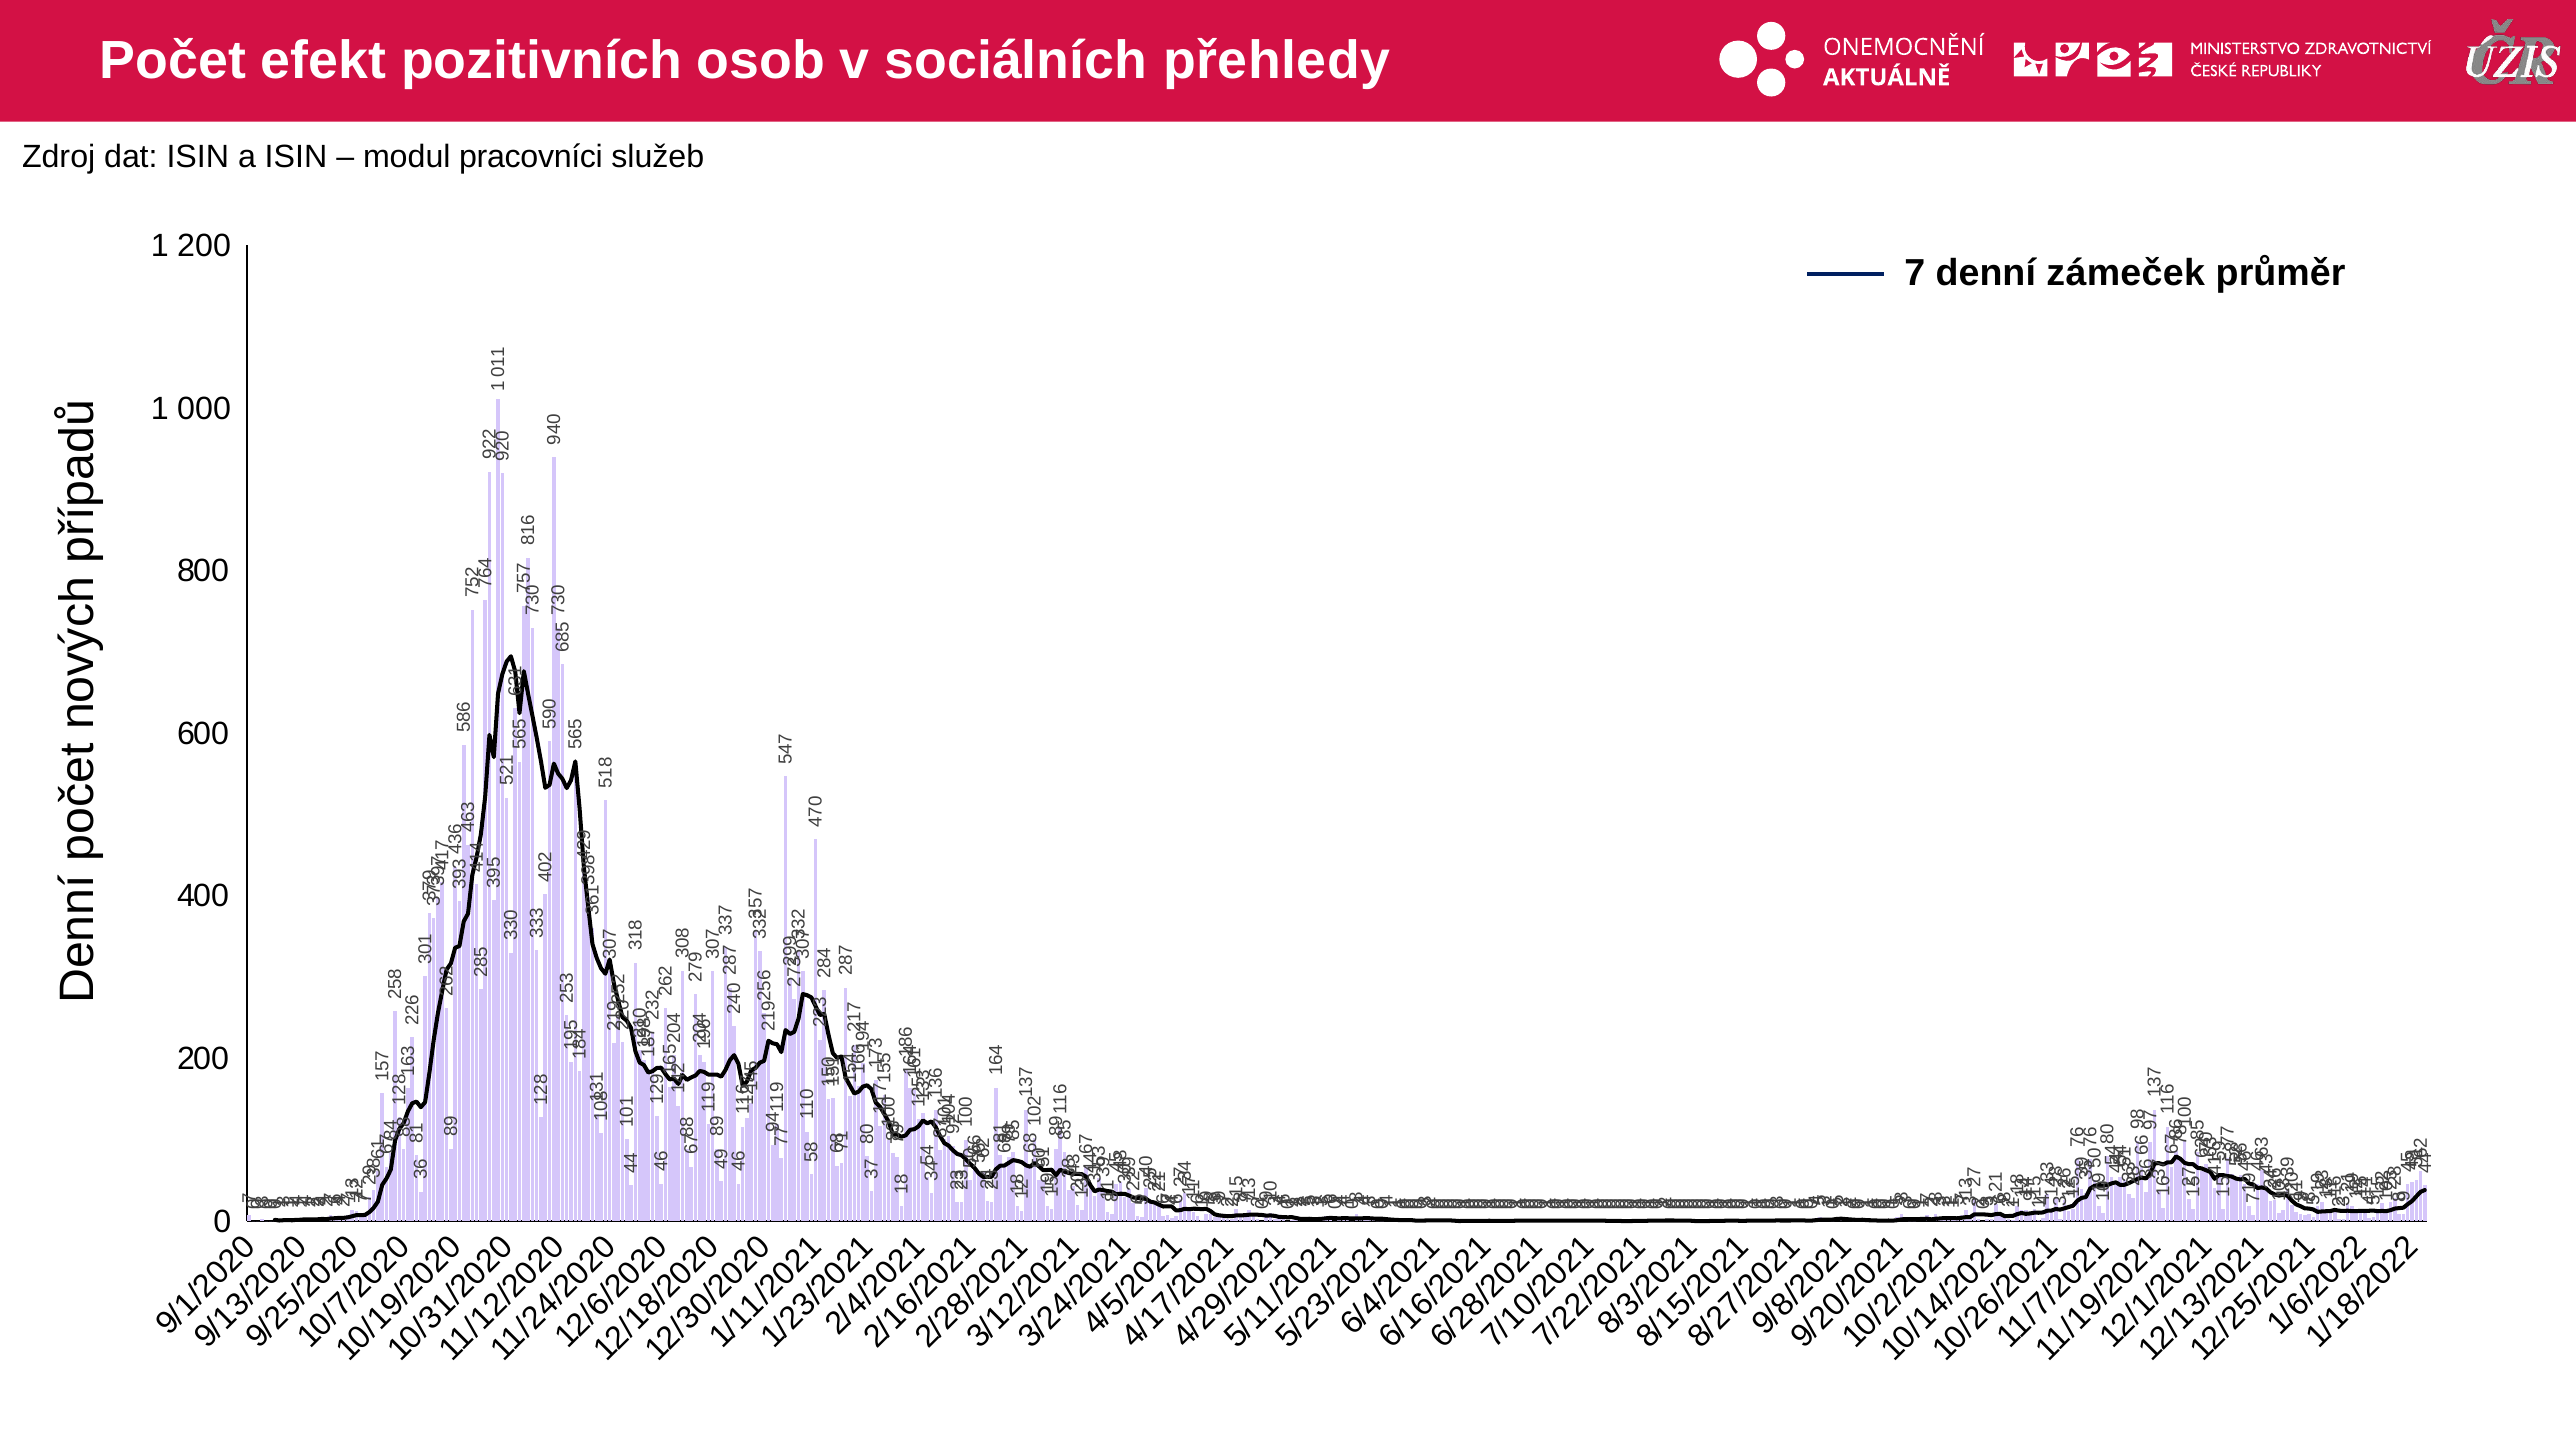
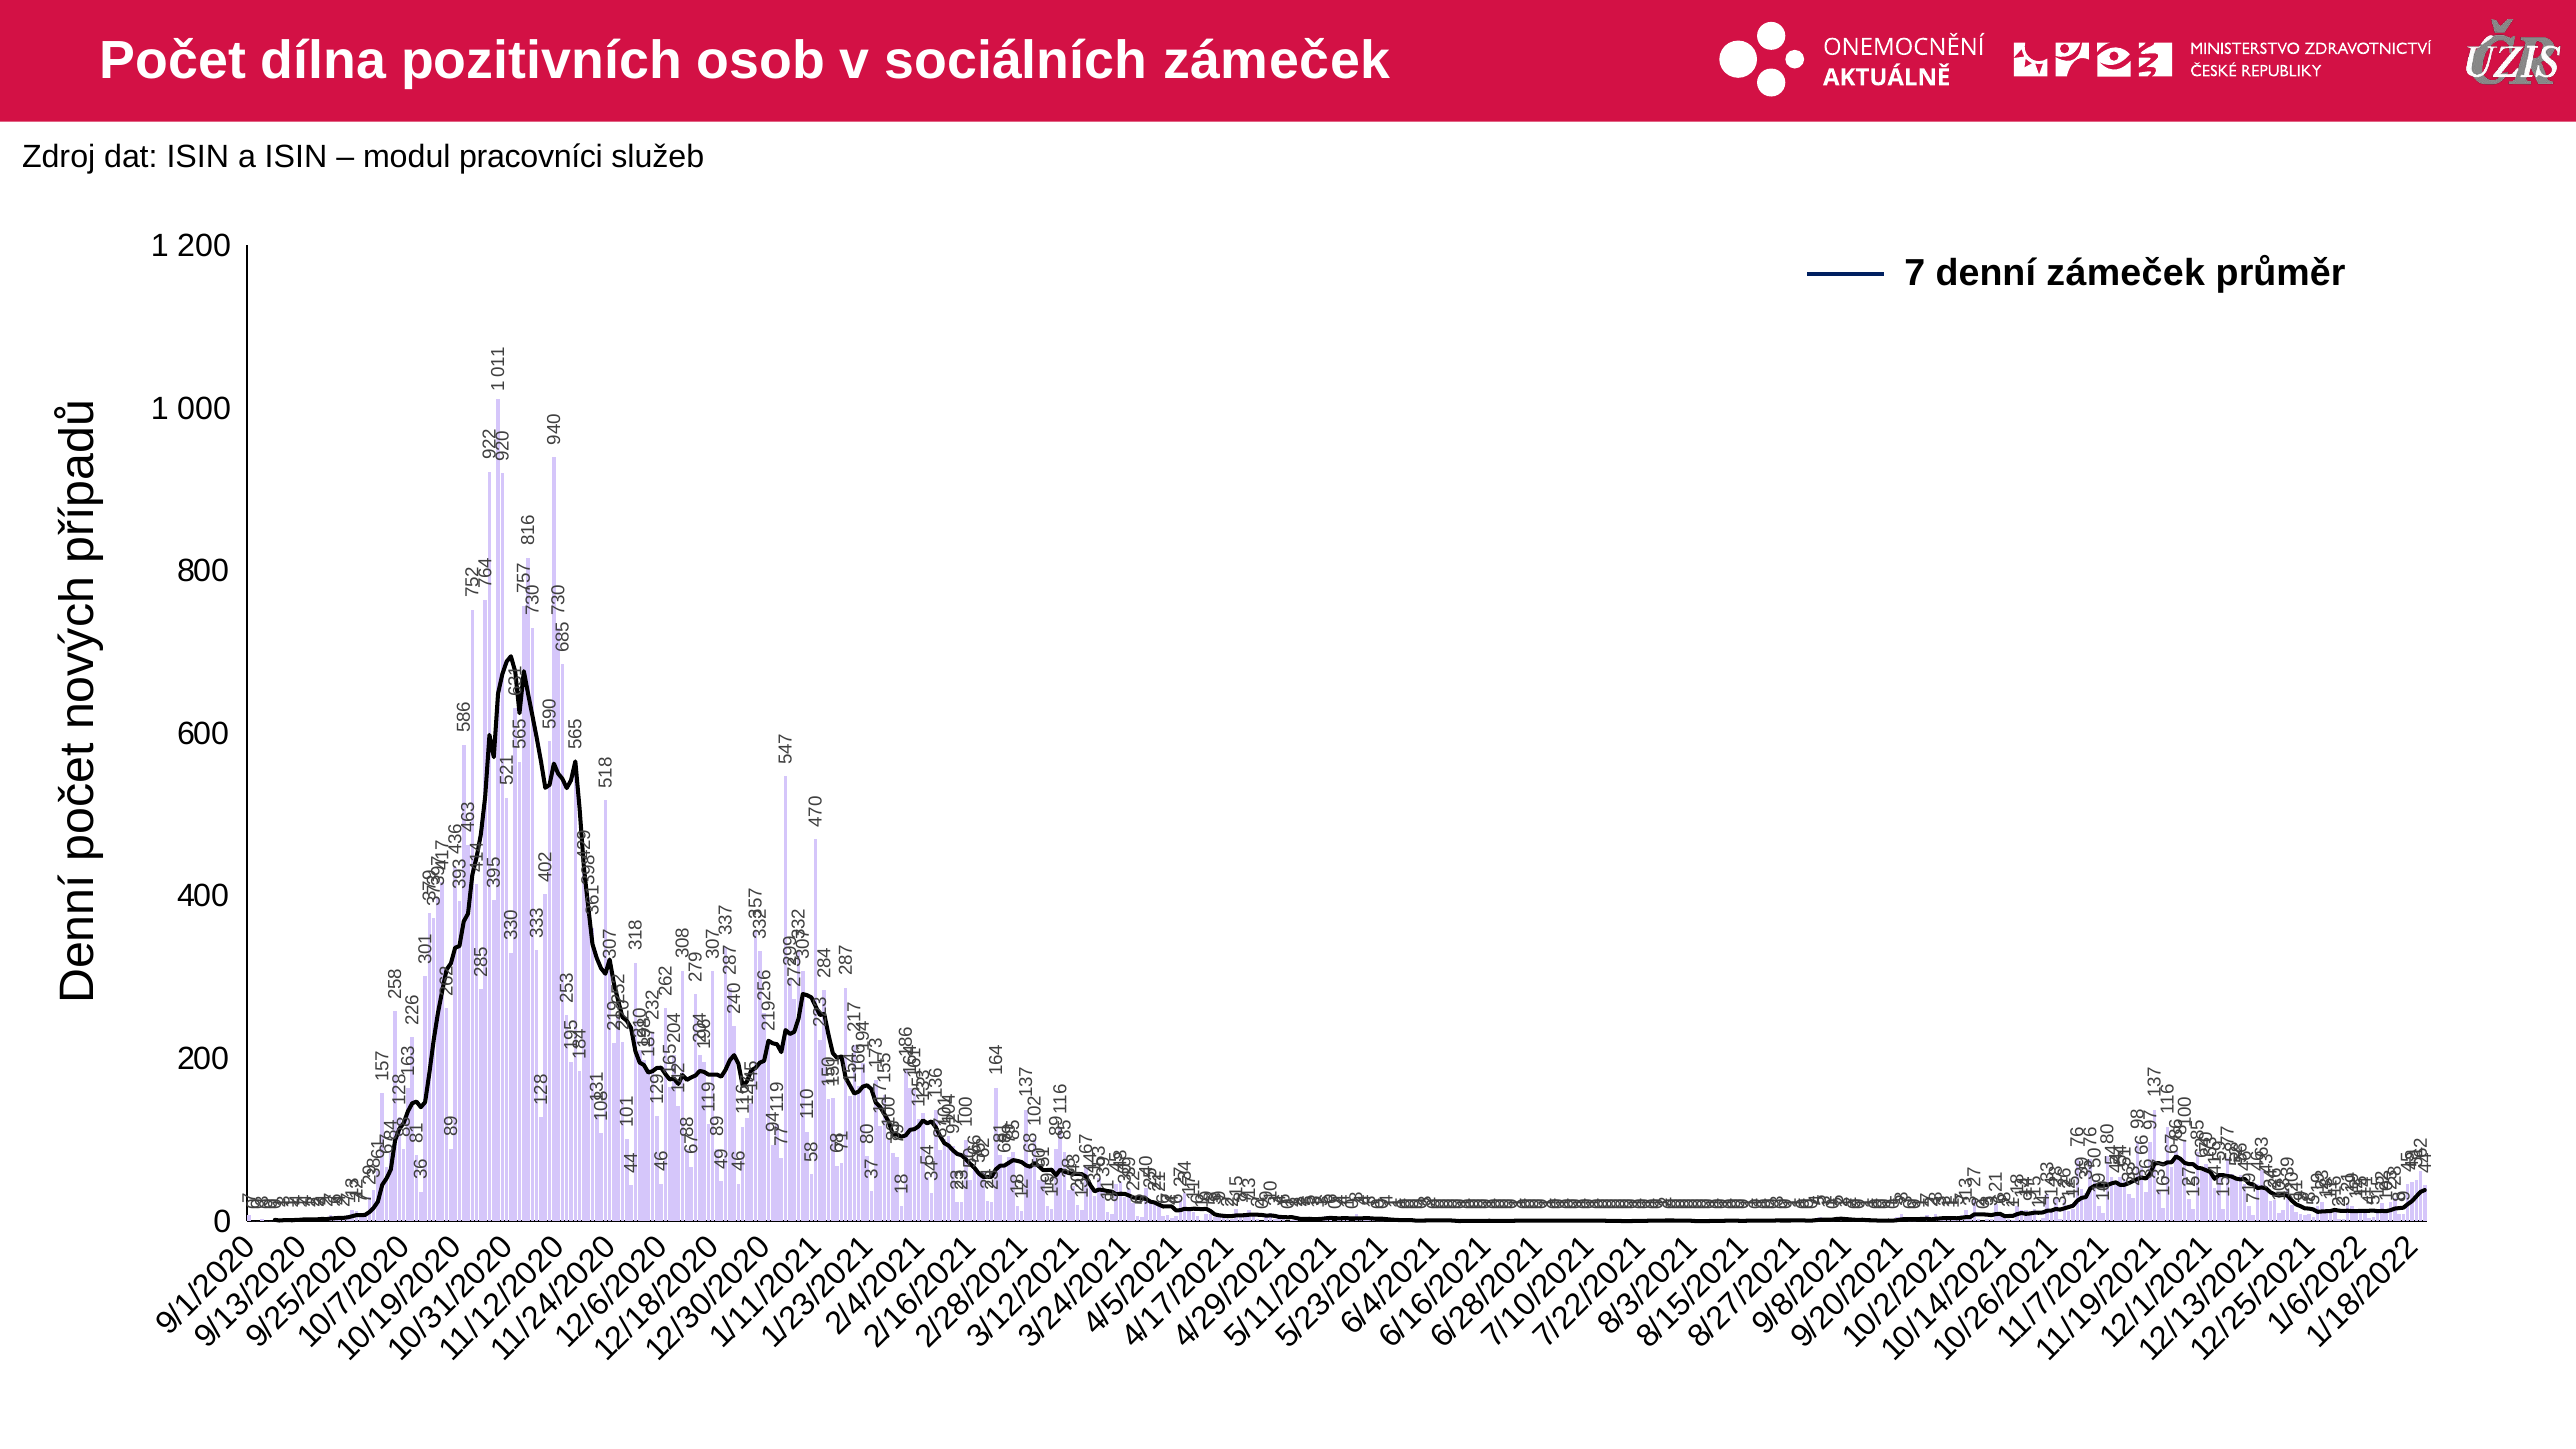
efekt: efekt -> dílna (324, 60)
sociálních přehledy: přehledy -> zámeček (1277, 60)
